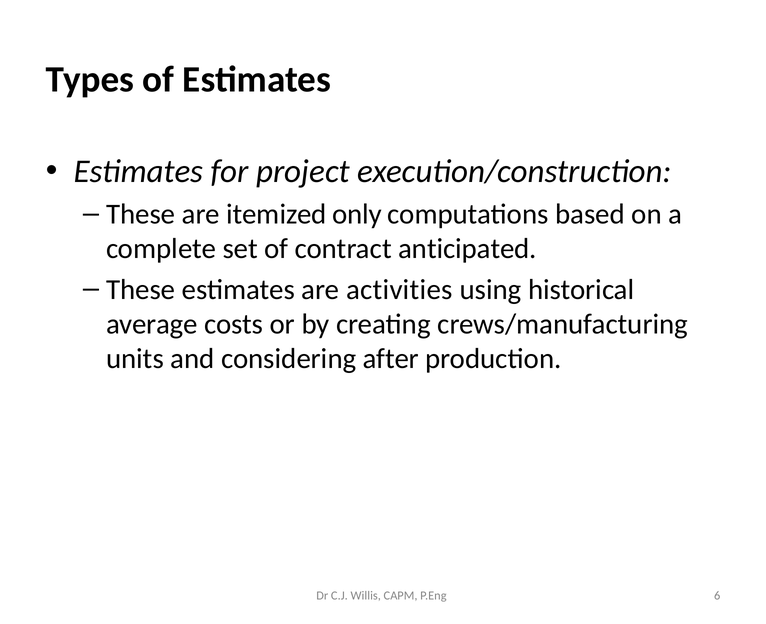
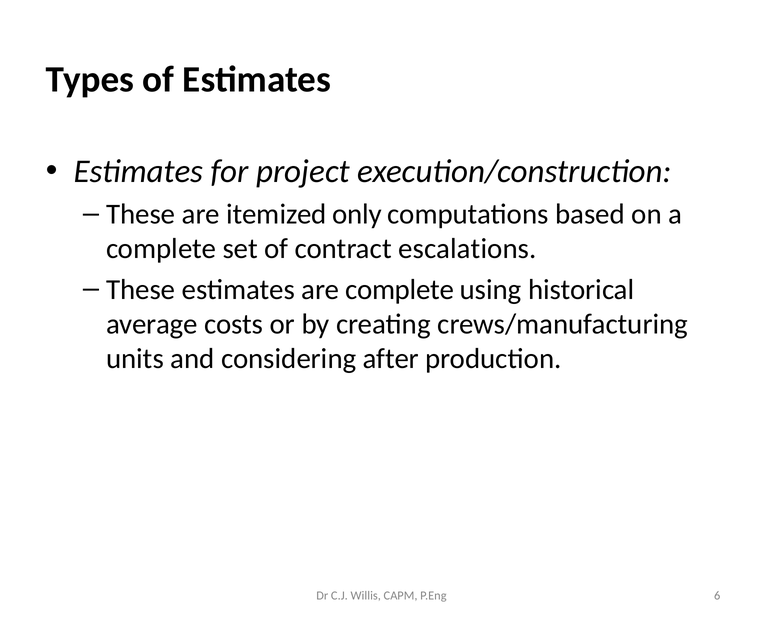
anticipated: anticipated -> escalations (467, 249)
are activities: activities -> complete (400, 289)
